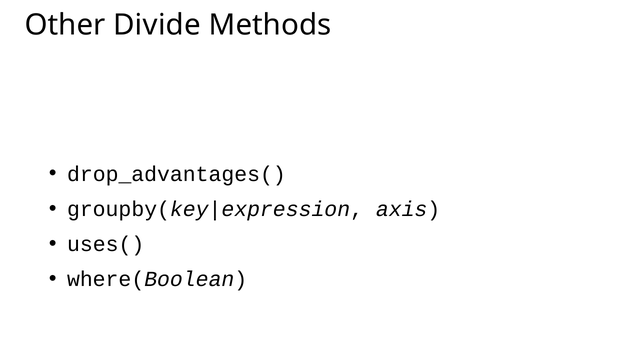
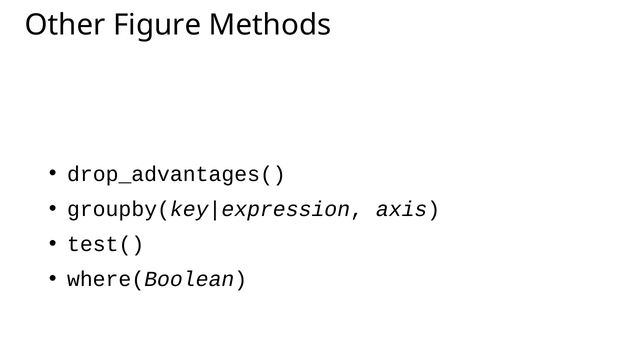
Divide: Divide -> Figure (157, 25)
uses(: uses( -> test( (106, 244)
